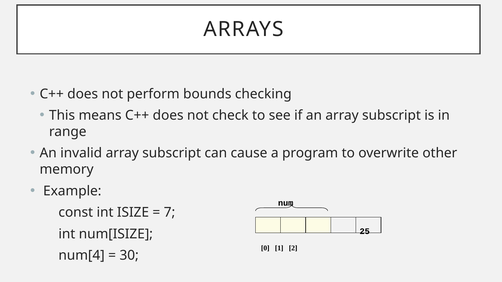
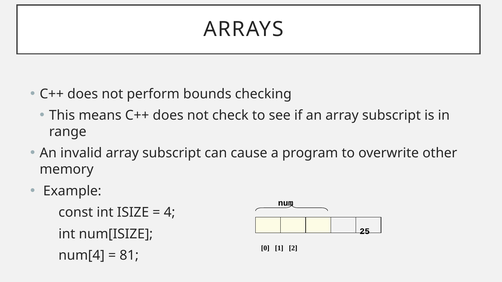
7: 7 -> 4 (170, 213)
30: 30 -> 81 (129, 256)
